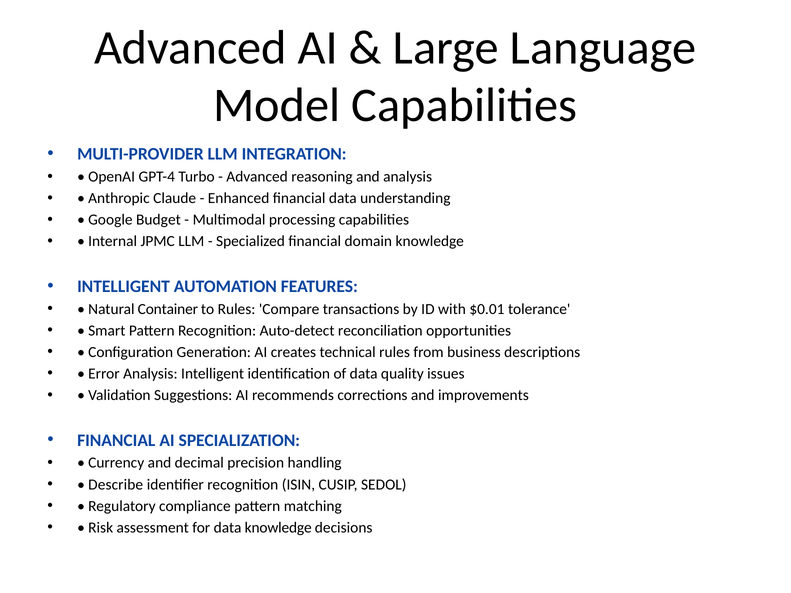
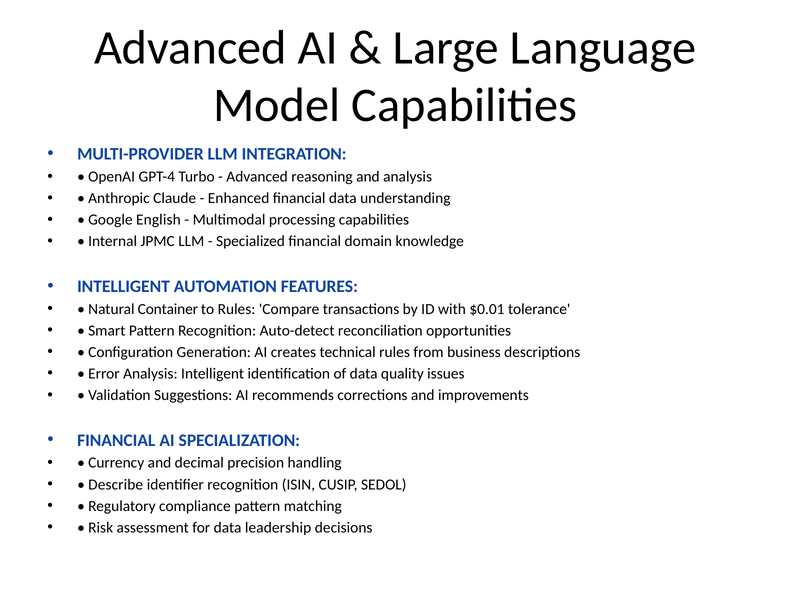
Budget: Budget -> English (158, 220)
data knowledge: knowledge -> leadership (278, 528)
